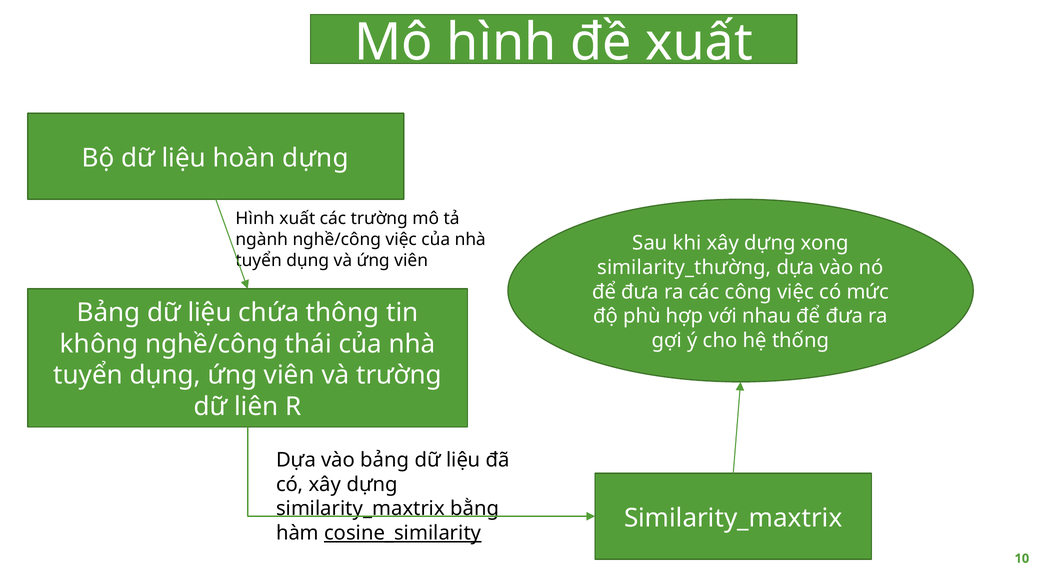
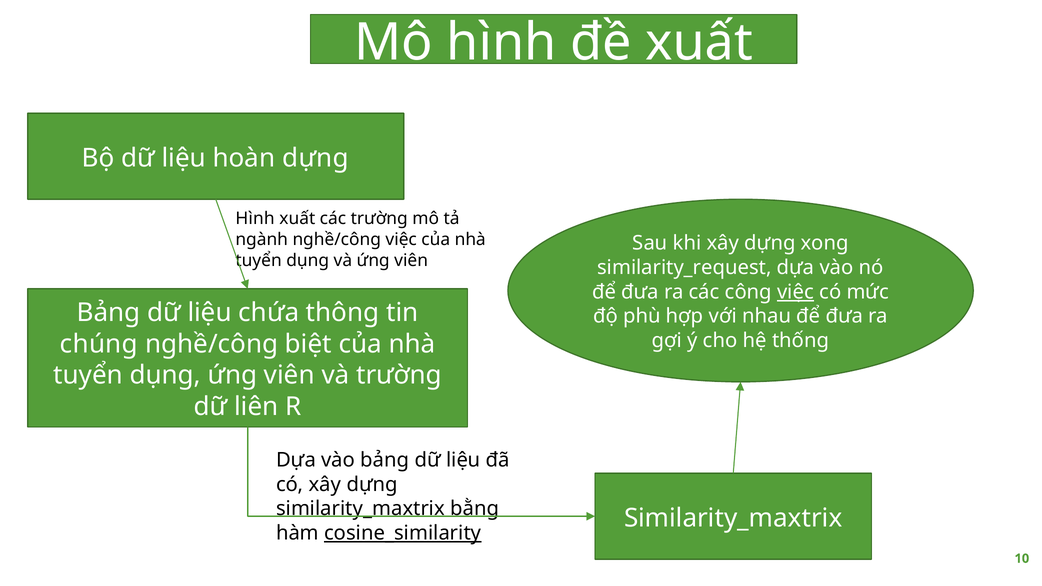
similarity_thường: similarity_thường -> similarity_request (684, 268)
việc underline: none -> present (796, 292)
không: không -> chúng (99, 344)
thái: thái -> biệt (308, 344)
